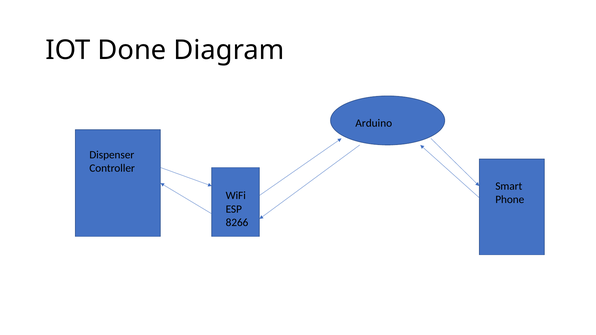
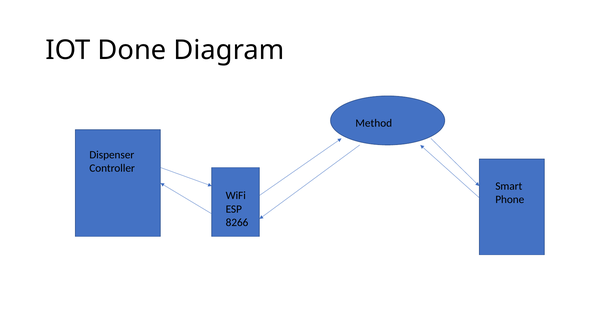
Arduino: Arduino -> Method (374, 123)
